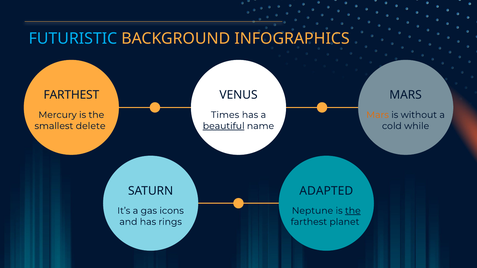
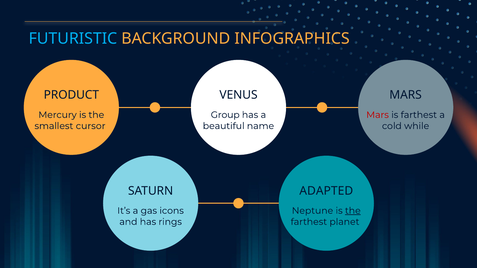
FARTHEST: FARTHEST -> PRODUCT (71, 95)
Times: Times -> Group (225, 115)
Mars colour: orange -> red (378, 115)
is without: without -> farthest (419, 115)
delete: delete -> cursor (91, 126)
beautiful underline: present -> none (224, 126)
